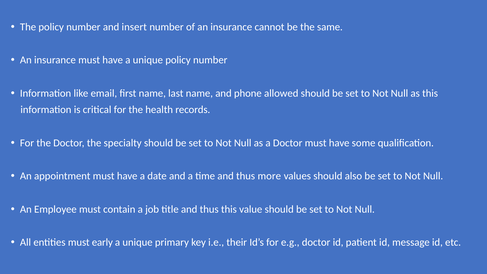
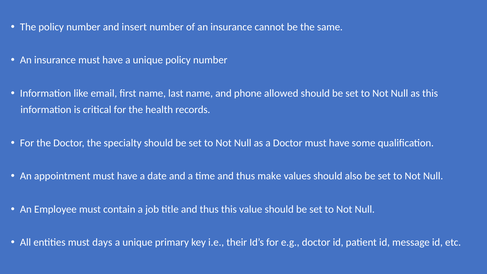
more: more -> make (269, 176)
early: early -> days (102, 242)
